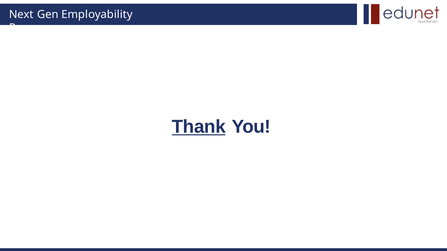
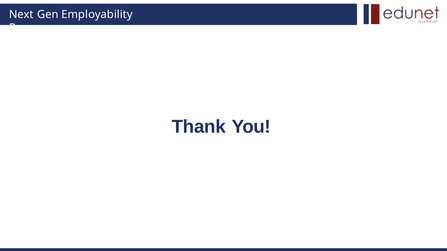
Thank underline: present -> none (199, 127)
